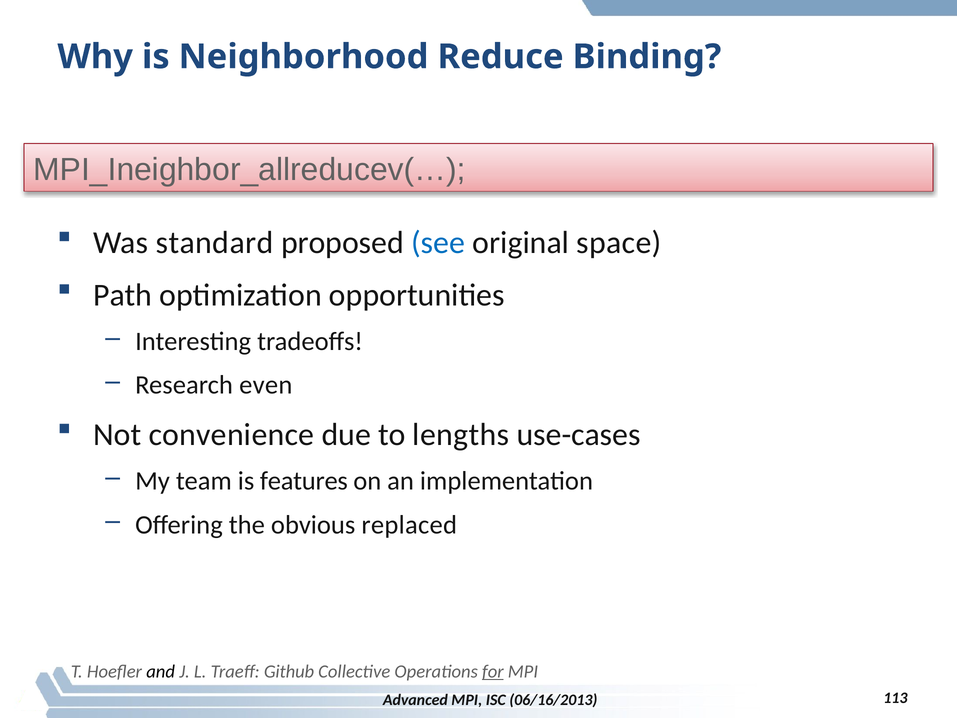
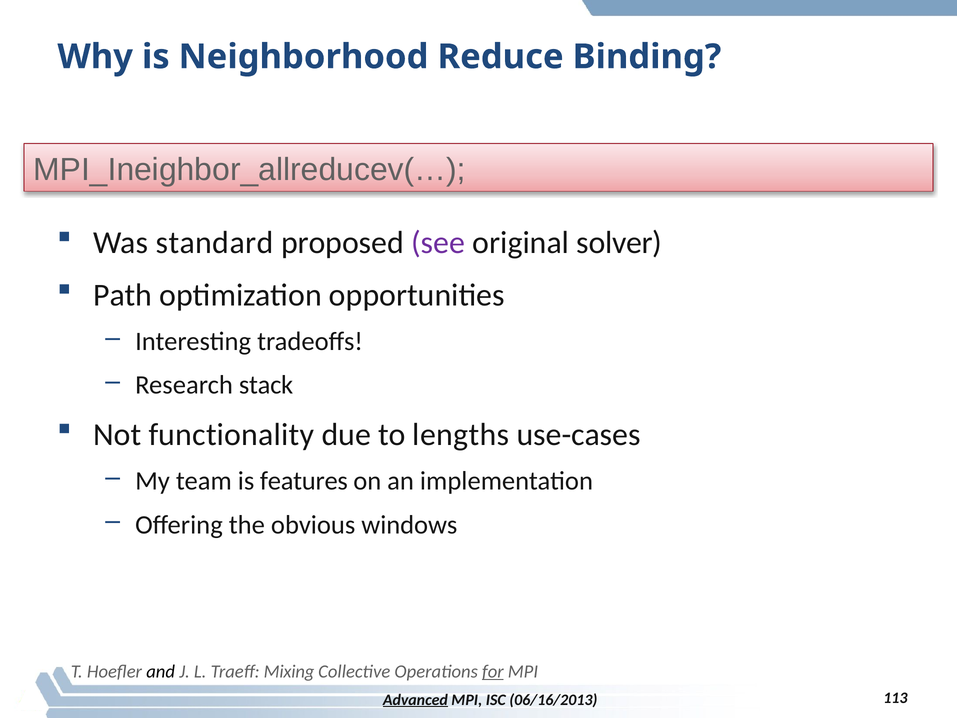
see colour: blue -> purple (438, 243)
space: space -> solver (619, 243)
even: even -> stack (266, 385)
convenience: convenience -> functionality (231, 435)
replaced: replaced -> windows (409, 525)
Github: Github -> Mixing (289, 671)
Advanced underline: none -> present (415, 700)
